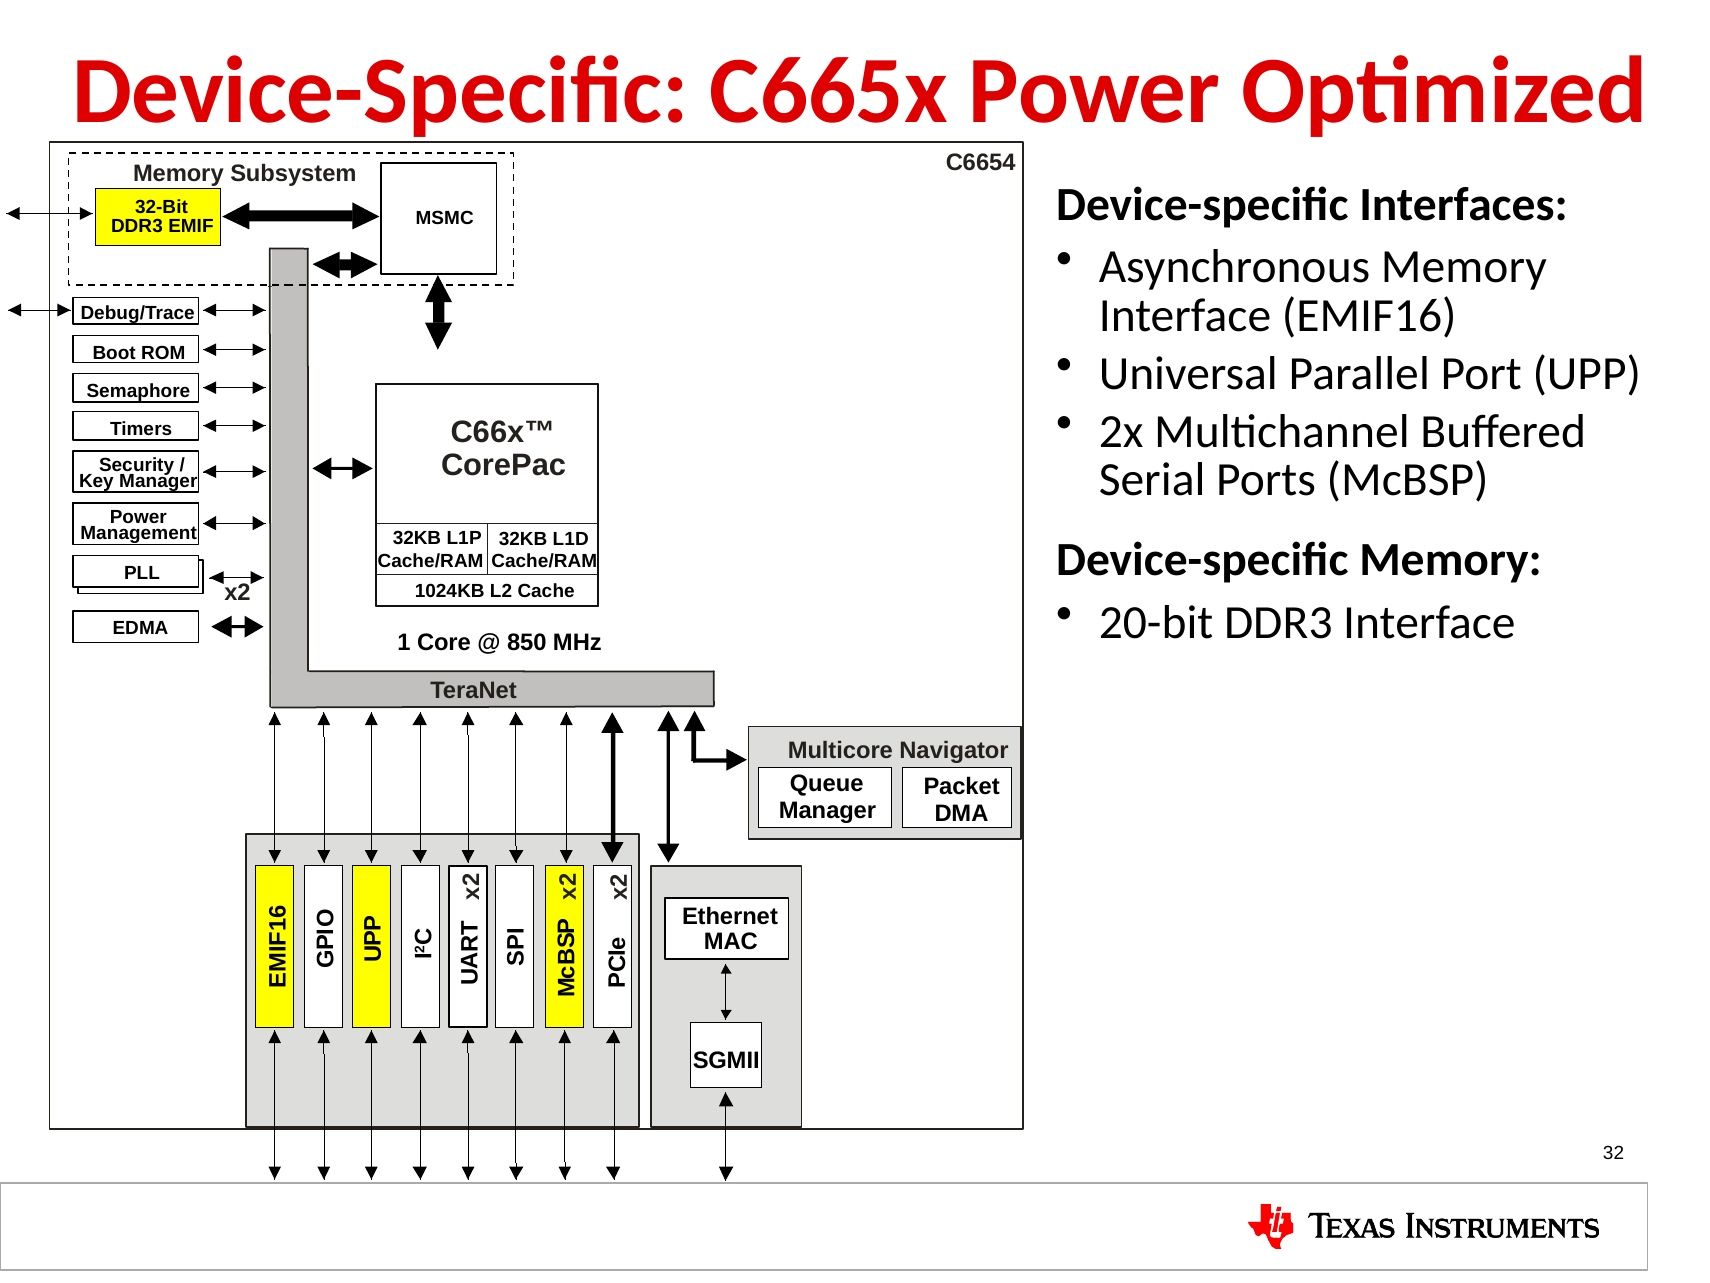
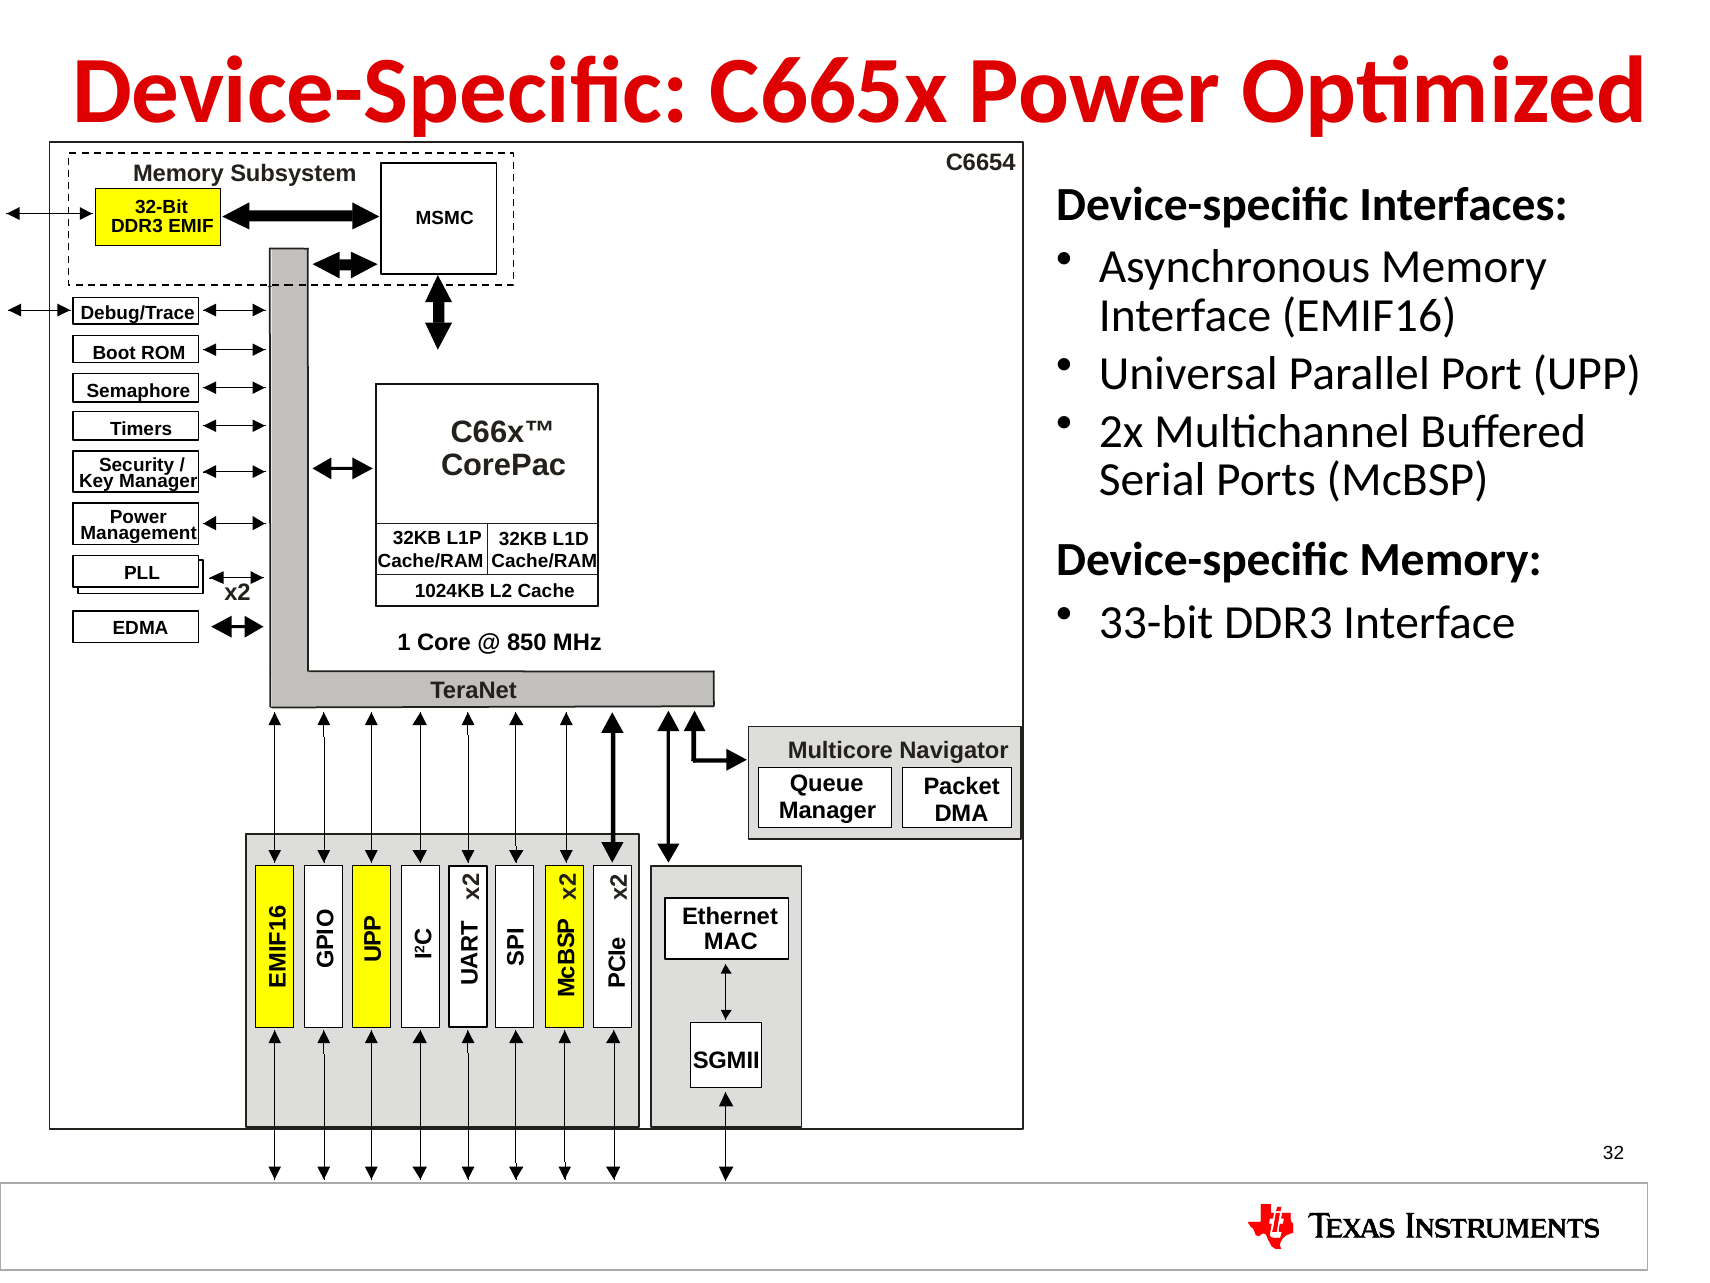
20-bit: 20-bit -> 33-bit (1156, 622)
